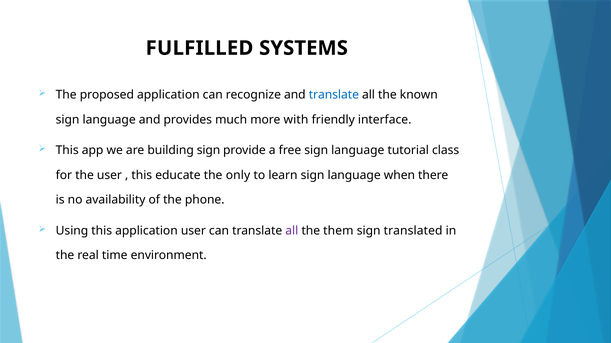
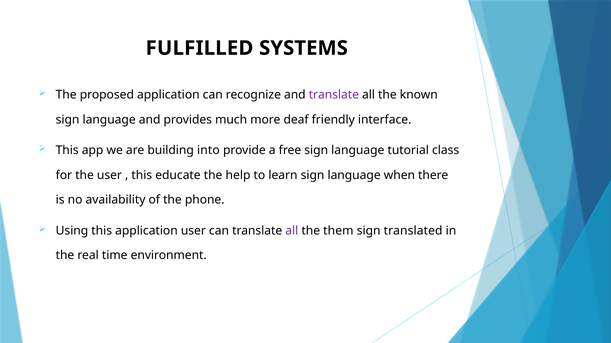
translate colour: blue -> purple (334, 95)
with: with -> deaf (296, 120)
building sign: sign -> into (208, 151)
only: only -> help (238, 175)
